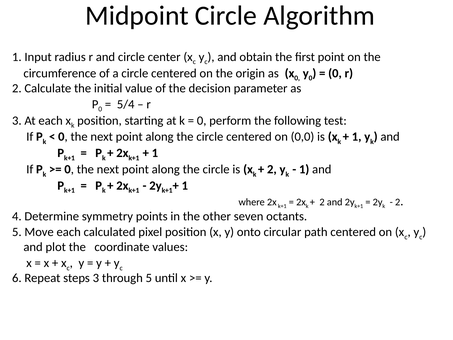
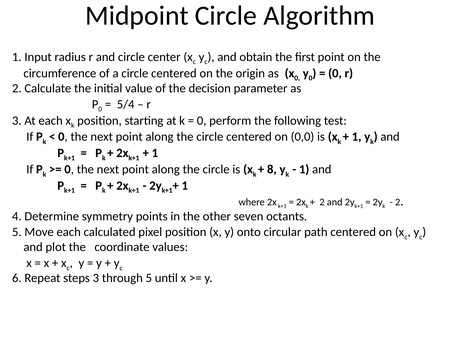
2: 2 -> 8 (272, 169)
